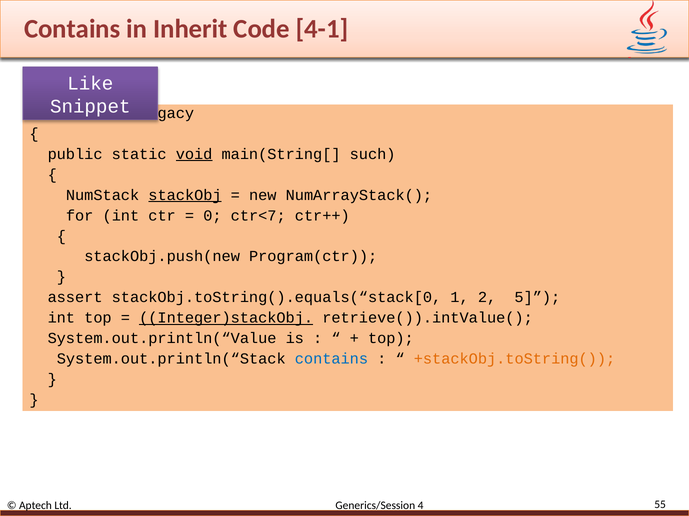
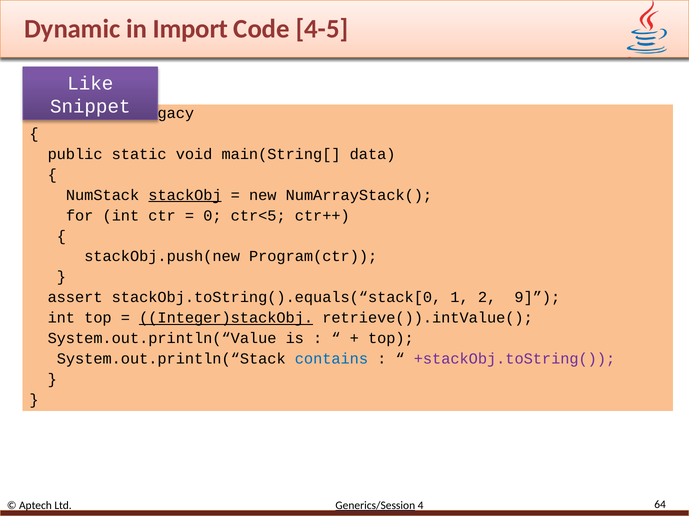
Contains: Contains -> Dynamic (72, 29)
Inherit: Inherit -> Import (191, 29)
4-1: 4-1 -> 4-5 (322, 29)
void underline: present -> none (194, 154)
such: such -> data (373, 154)
ctr<7: ctr<7 -> ctr<5 (258, 216)
5: 5 -> 9 (537, 298)
+stackObj.toString( colour: orange -> purple (515, 359)
Generics/Session underline: none -> present (375, 506)
55: 55 -> 64 (660, 505)
